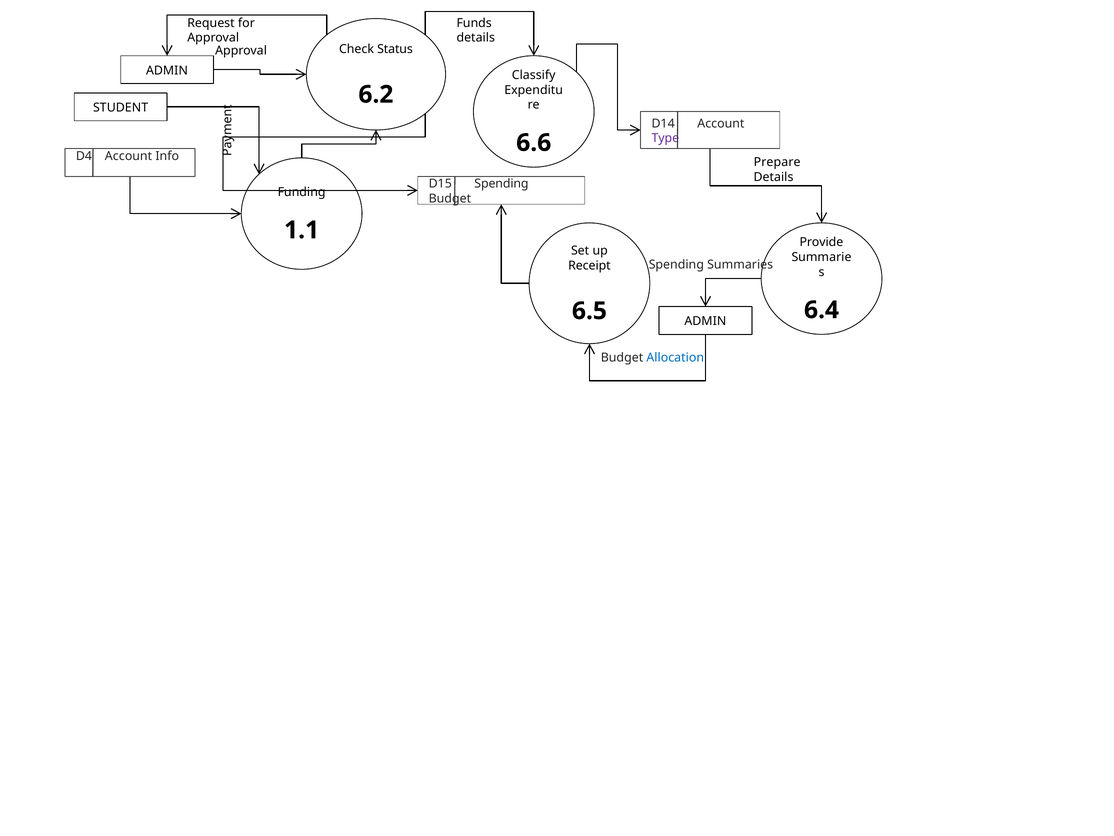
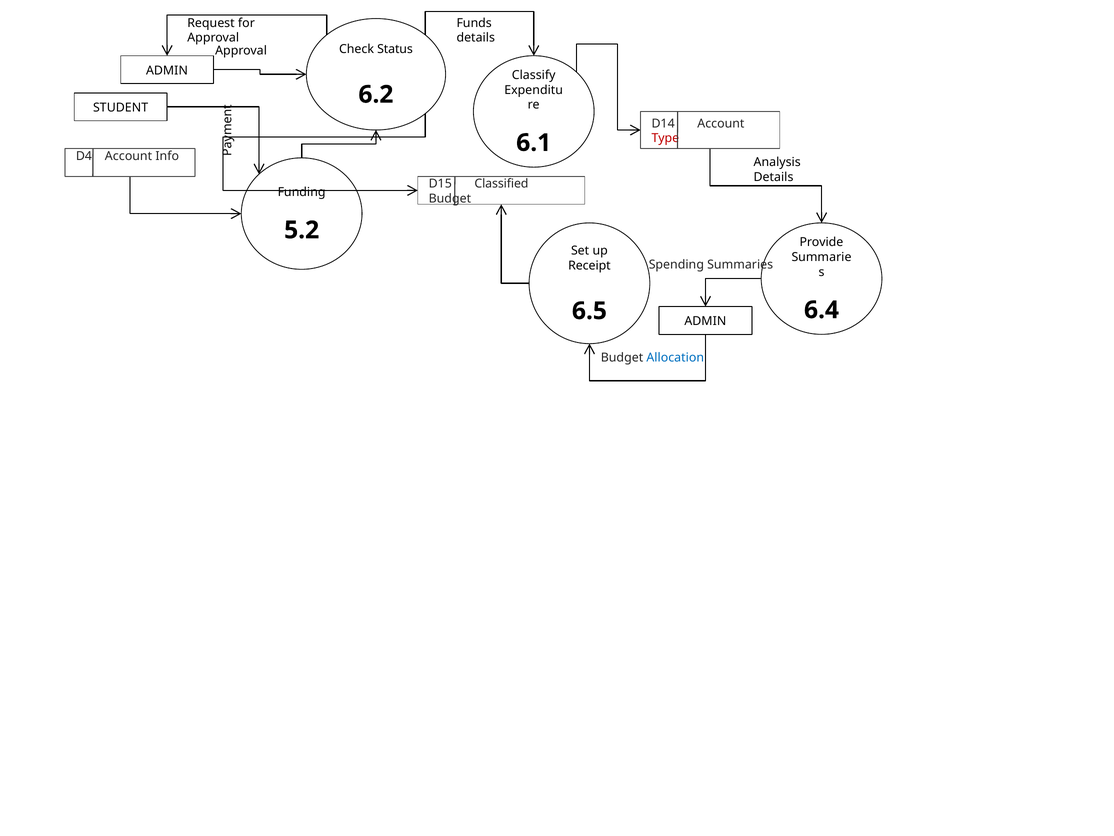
Type colour: purple -> red (665, 138)
6.6: 6.6 -> 6.1 (534, 143)
Prepare: Prepare -> Analysis (777, 162)
D15 Spending: Spending -> Classified (501, 184)
1.1: 1.1 -> 5.2 (302, 230)
